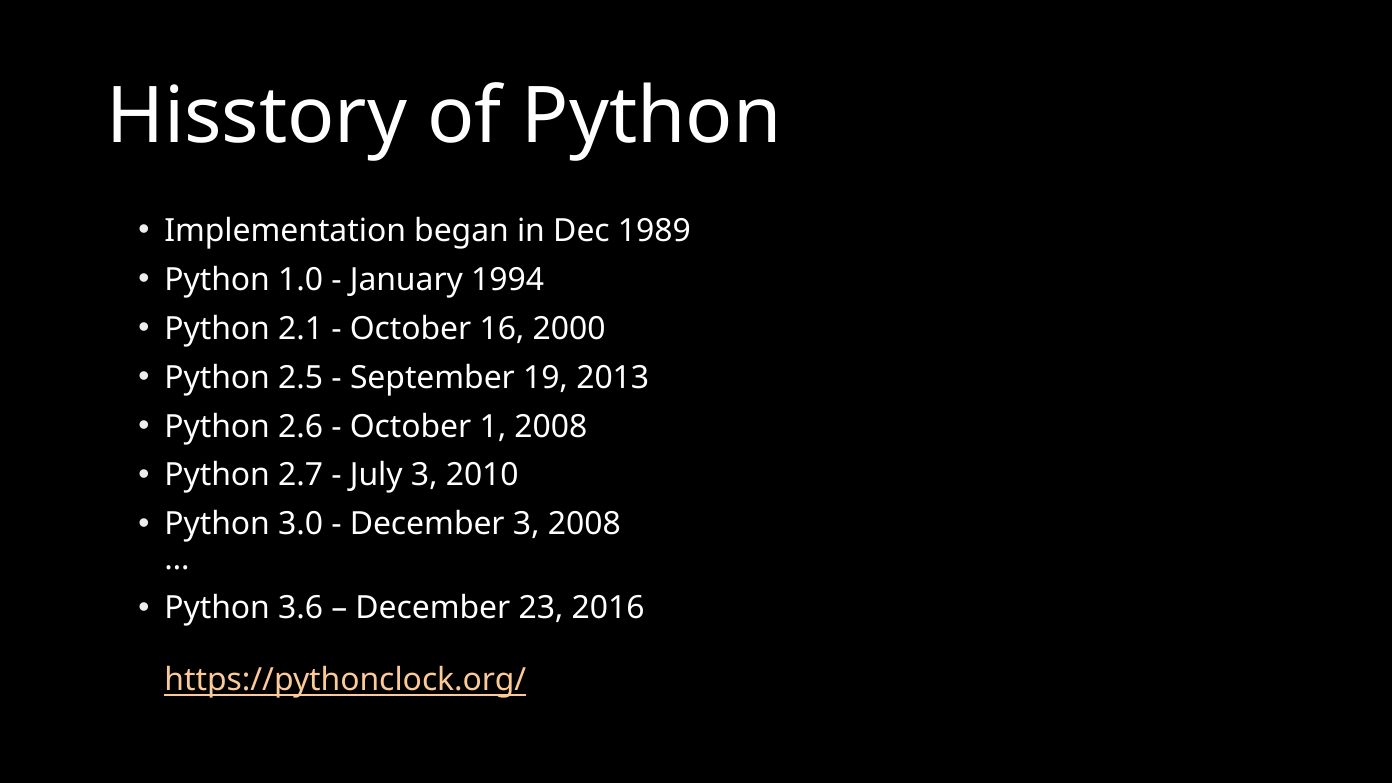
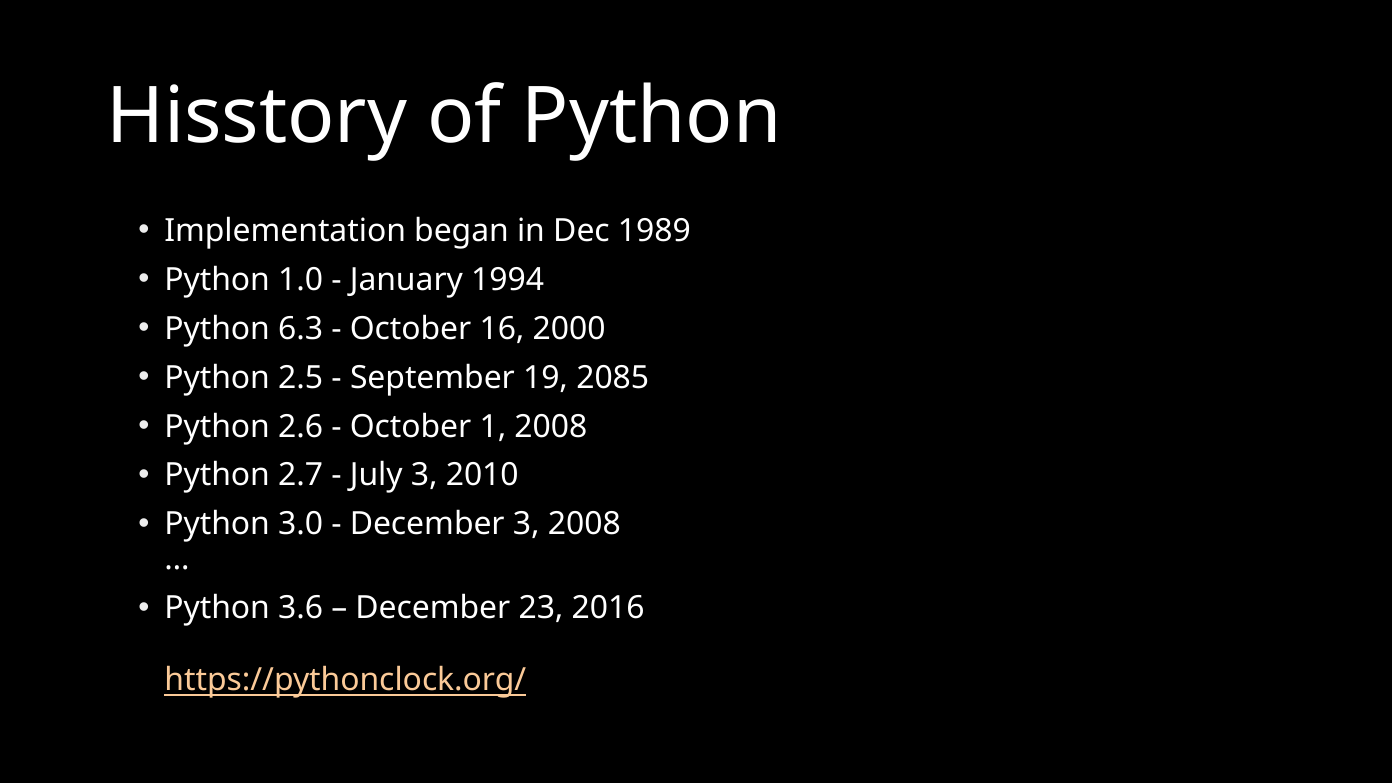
2.1: 2.1 -> 6.3 (301, 329)
2013: 2013 -> 2085 (613, 378)
